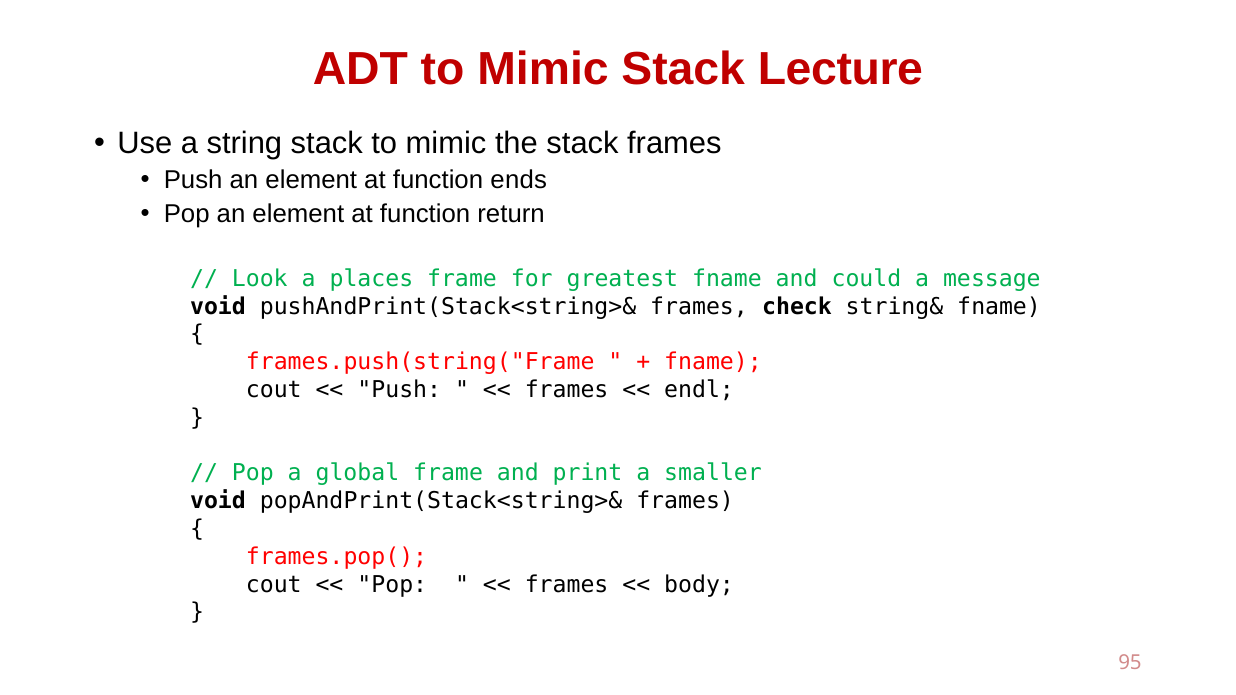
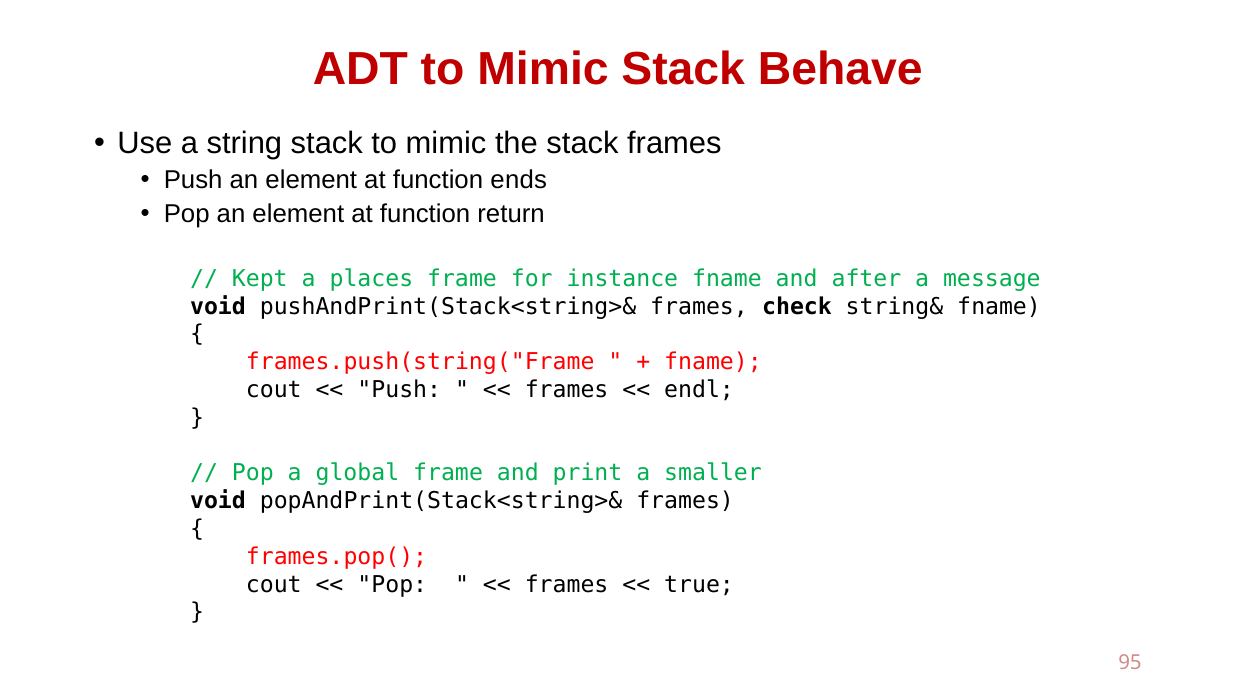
Lecture: Lecture -> Behave (840, 69)
Look: Look -> Kept (260, 279)
greatest: greatest -> instance (622, 279)
could: could -> after (866, 279)
body: body -> true (699, 585)
